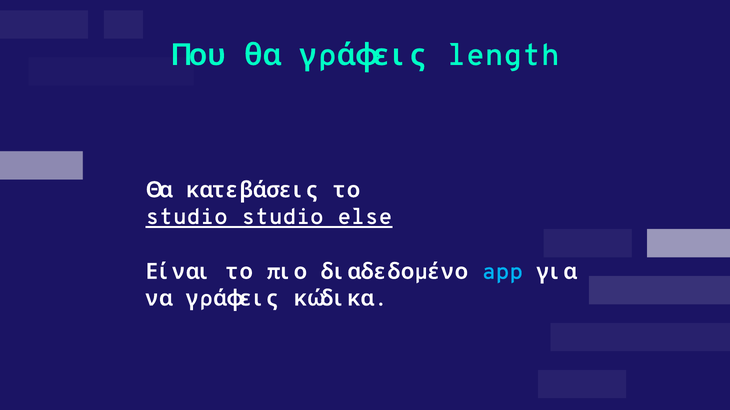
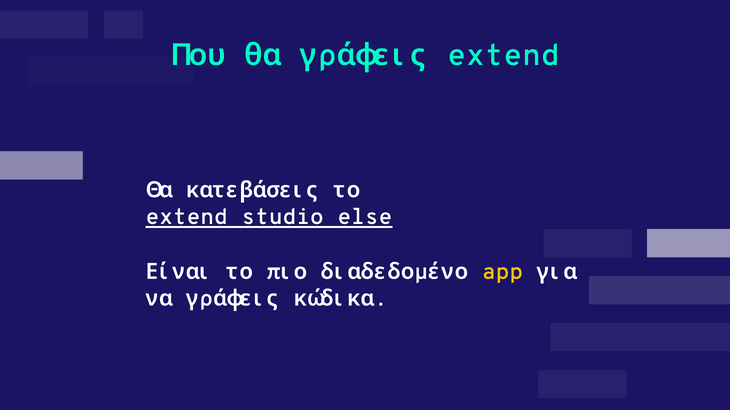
length: length -> extend (503, 55)
studio: studio -> extend (187, 217)
app colour: light blue -> yellow (503, 272)
